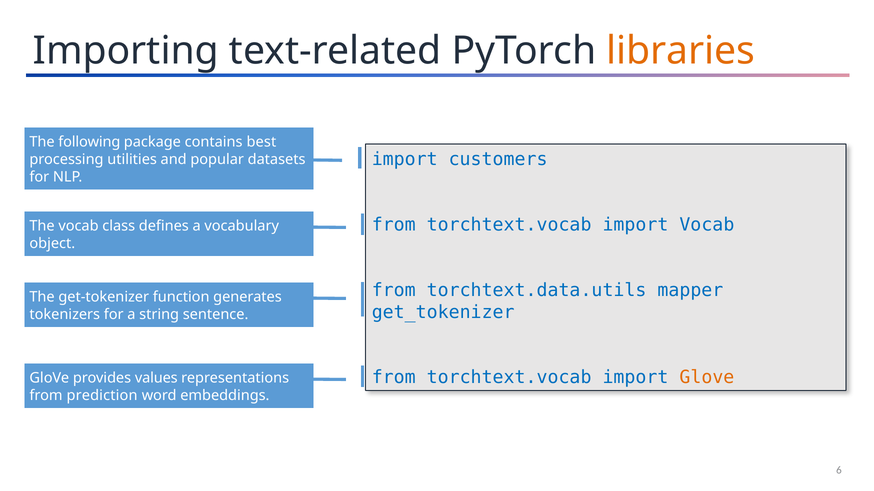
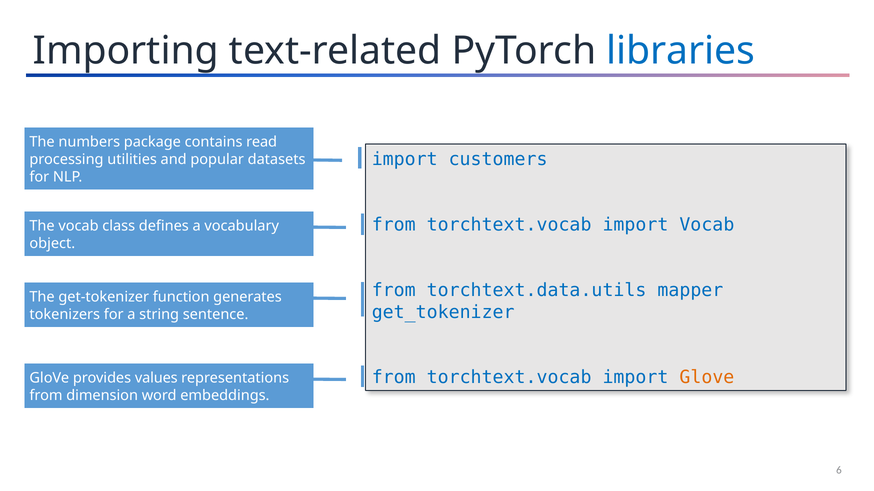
libraries colour: orange -> blue (681, 51)
following: following -> numbers (89, 142)
best: best -> read (262, 142)
prediction: prediction -> dimension (102, 396)
